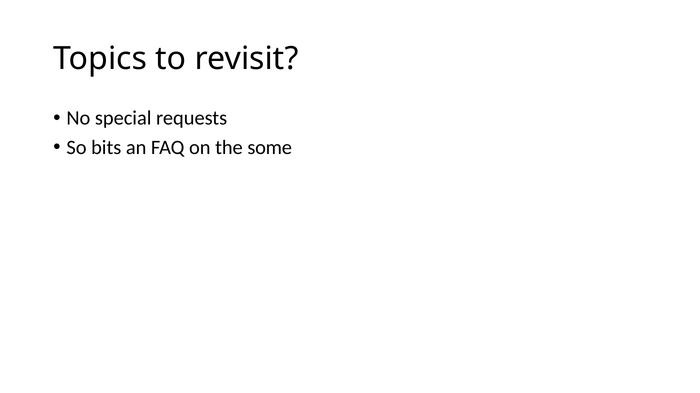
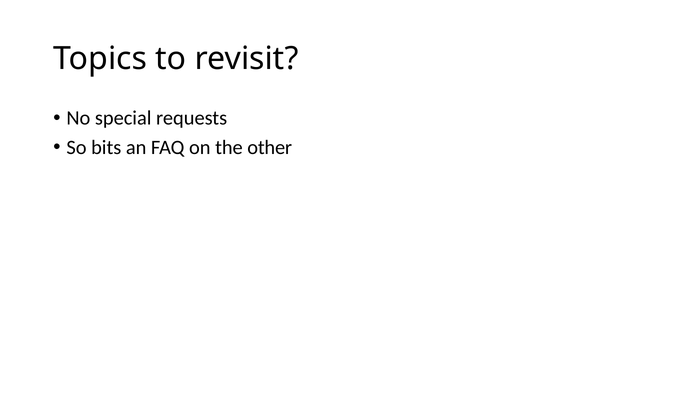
some: some -> other (270, 148)
